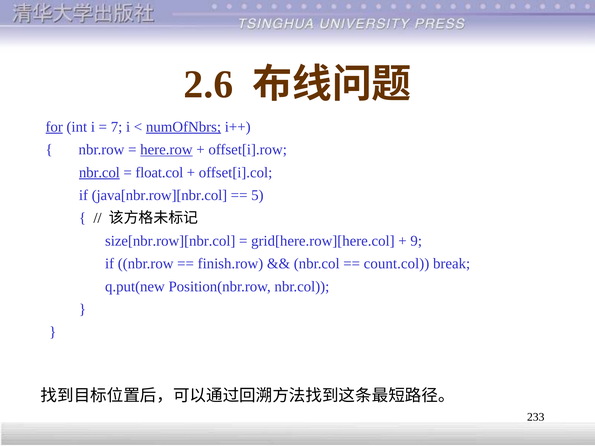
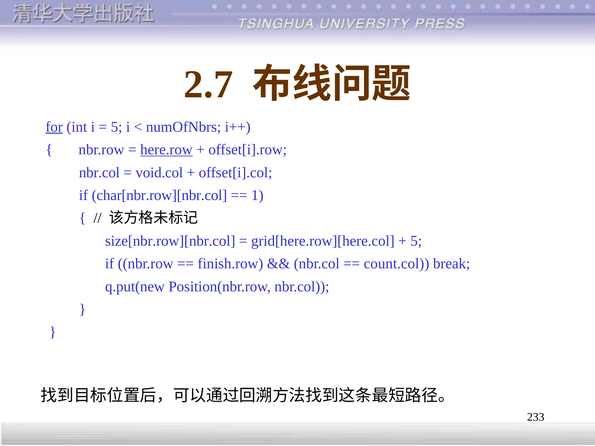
2.6: 2.6 -> 2.7 (208, 85)
7: 7 -> 5 (117, 127)
numOfNbrs underline: present -> none (183, 127)
nbr.col underline: present -> none (99, 173)
float.col: float.col -> void.col (159, 173)
java[nbr.row][nbr.col: java[nbr.row][nbr.col -> char[nbr.row][nbr.col (159, 195)
5: 5 -> 1 (257, 195)
9: 9 -> 5 (416, 241)
